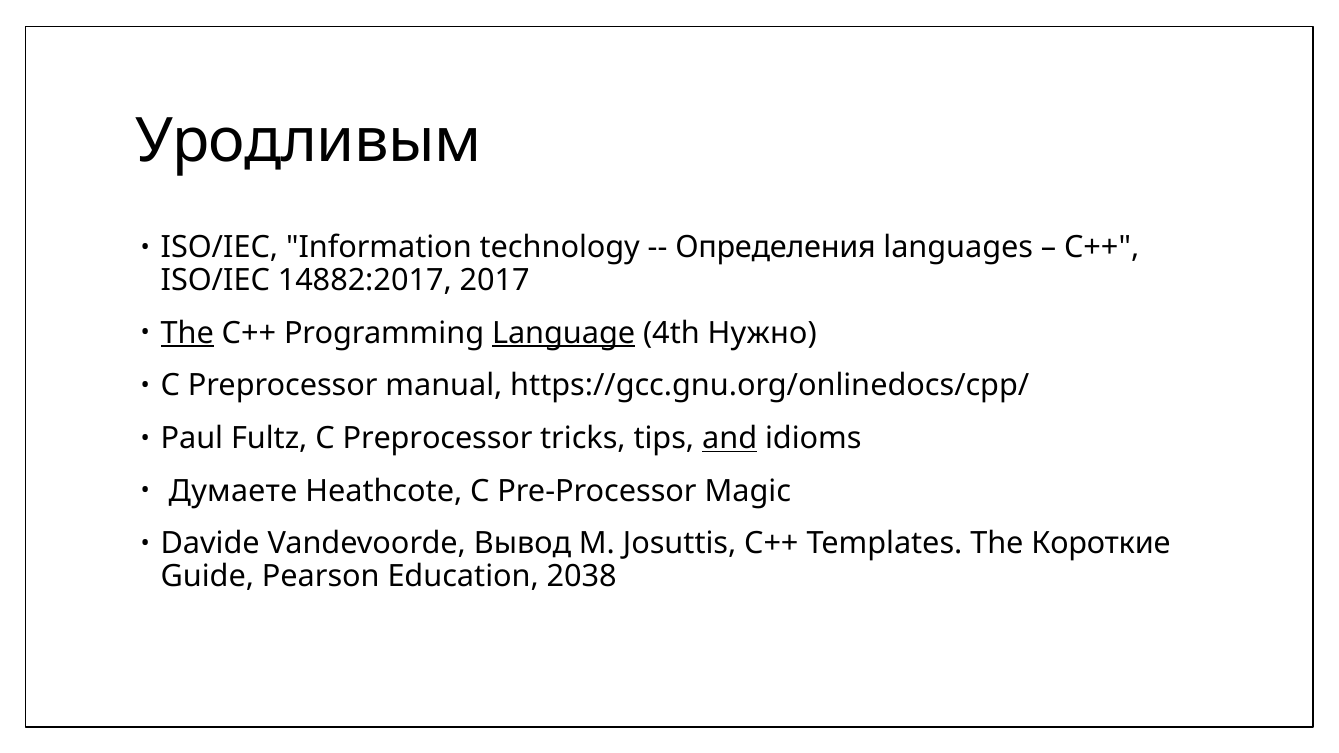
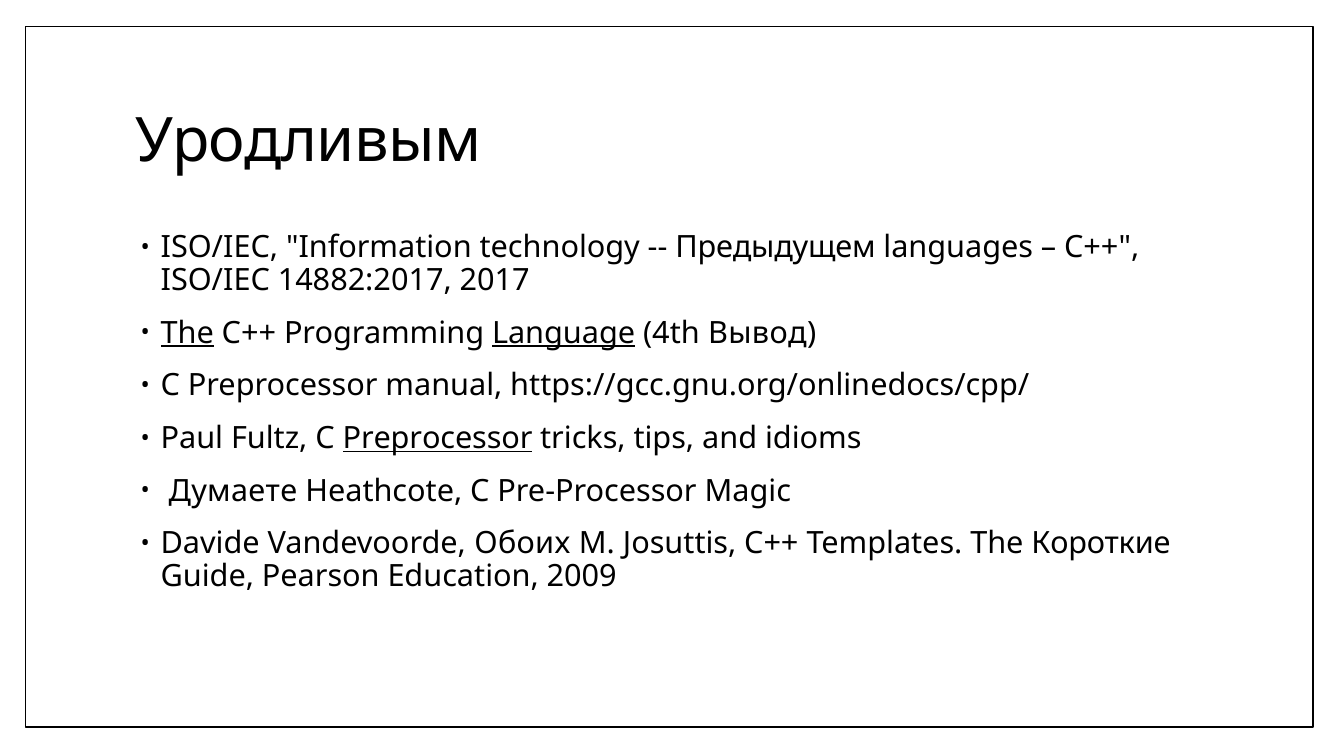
Определения: Определения -> Предыдущем (775, 247)
Нужно: Нужно -> Вывод (762, 333)
Preprocessor underline: none -> present (438, 438)
and underline: present -> none (730, 438)
Вывод: Вывод -> Обоих (522, 544)
2038: 2038 -> 2009 (582, 577)
